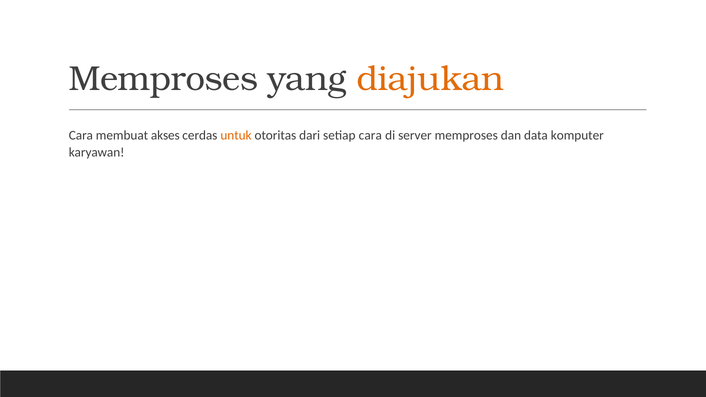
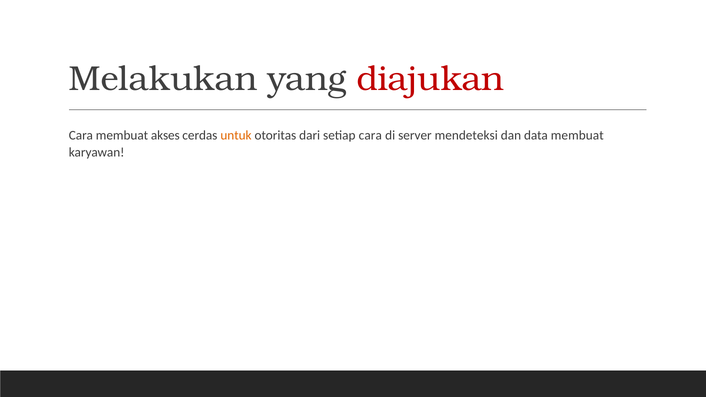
Memproses: Memproses -> Melakukan (163, 79)
diajukan colour: orange -> red (430, 79)
server memproses: memproses -> mendeteksi (466, 135)
data komputer: komputer -> membuat (577, 135)
